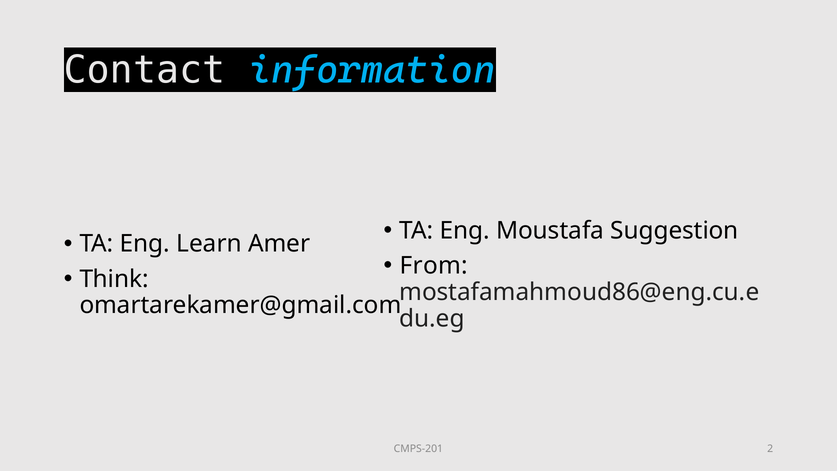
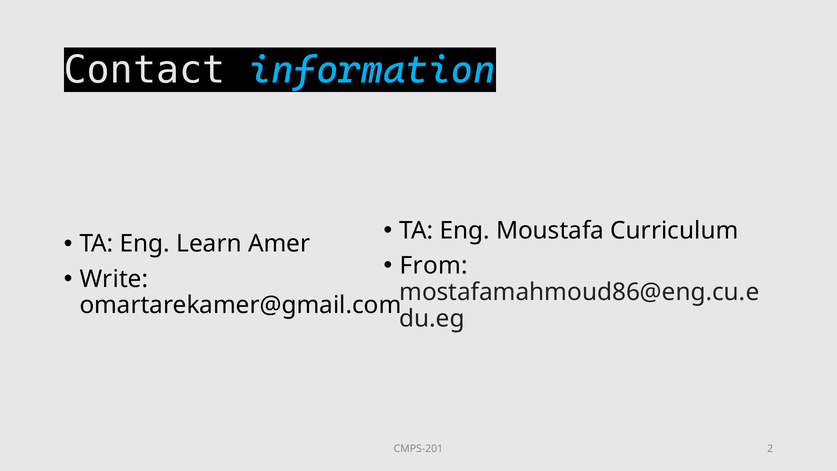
Suggestion: Suggestion -> Curriculum (674, 231)
Think: Think -> Write (114, 279)
